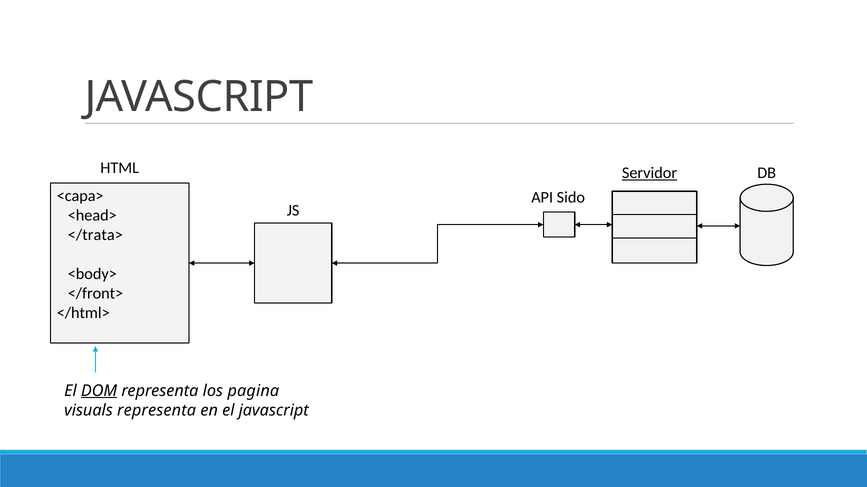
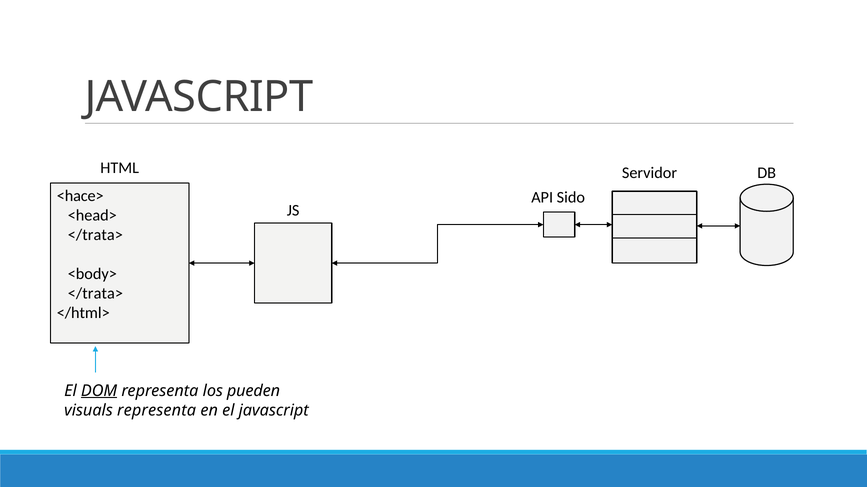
Servidor underline: present -> none (649, 173)
<capa>: <capa> -> <hace> (80, 196)
</front>: </front> -> </trata> (95, 294)
pagina: pagina -> pueden (254, 391)
